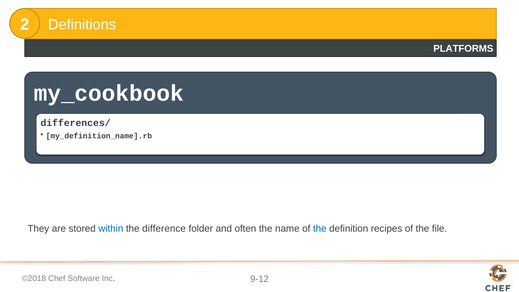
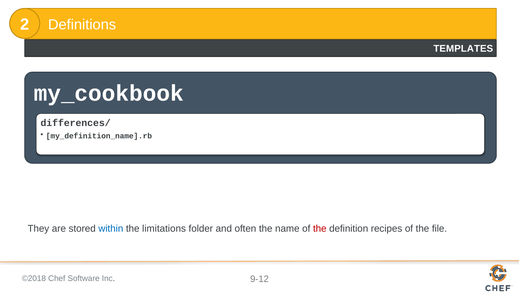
PLATFORMS: PLATFORMS -> TEMPLATES (463, 49)
difference: difference -> limitations (164, 229)
the colour: blue -> red (320, 229)
